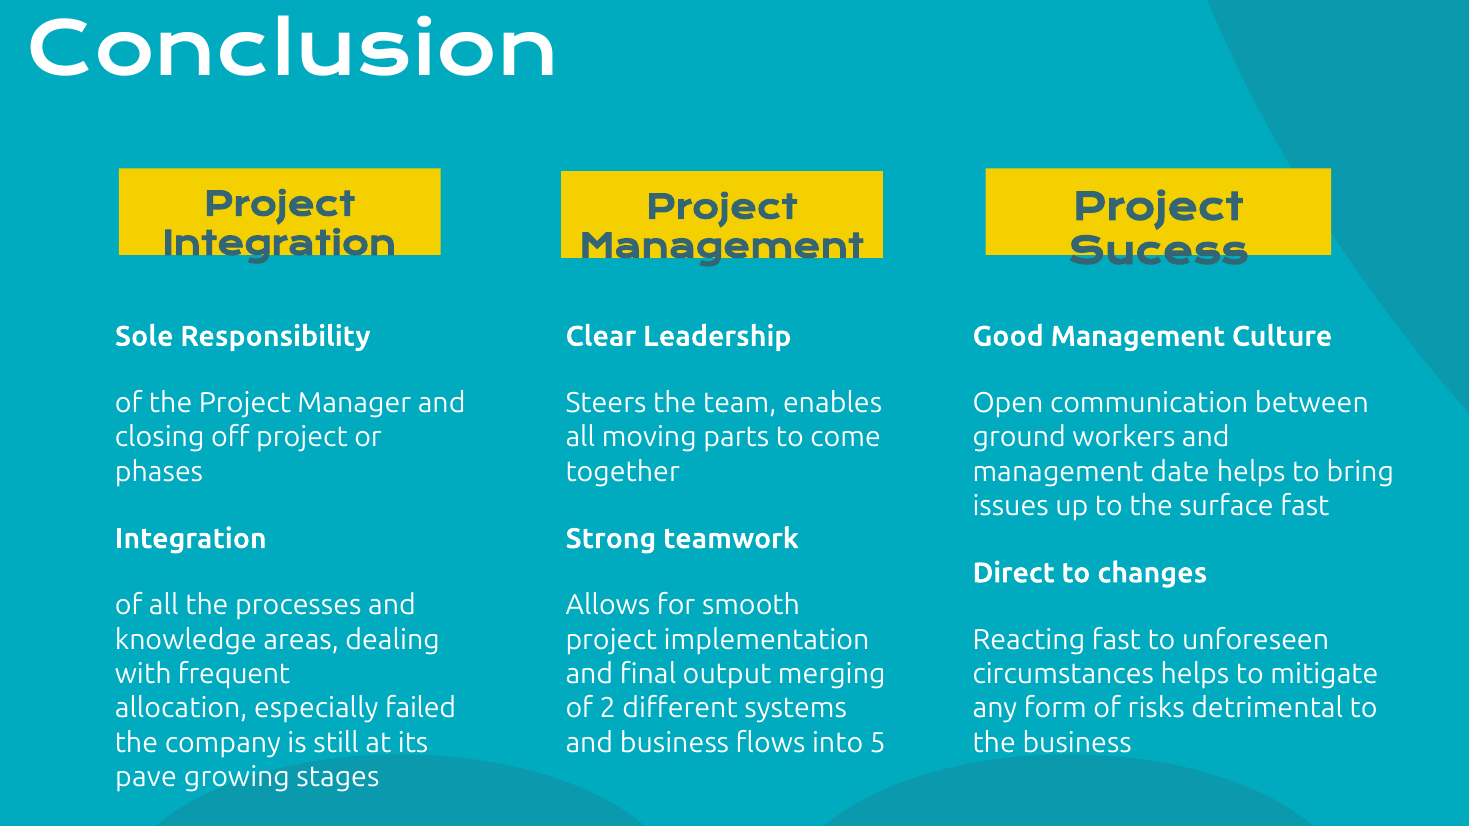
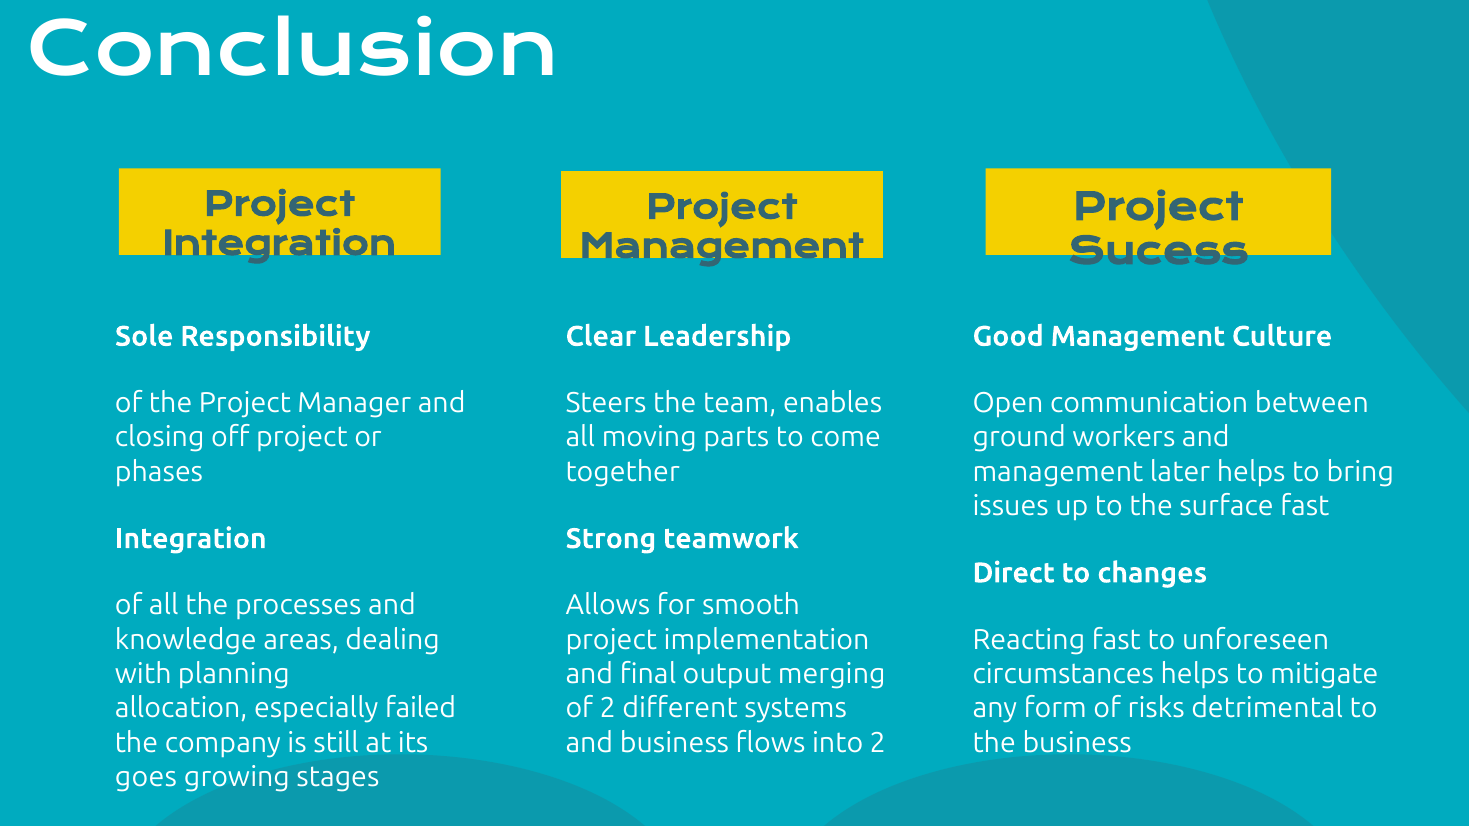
date: date -> later (1180, 472)
frequent: frequent -> planning (234, 674)
into 5: 5 -> 2 (878, 743)
pave: pave -> goes (146, 777)
